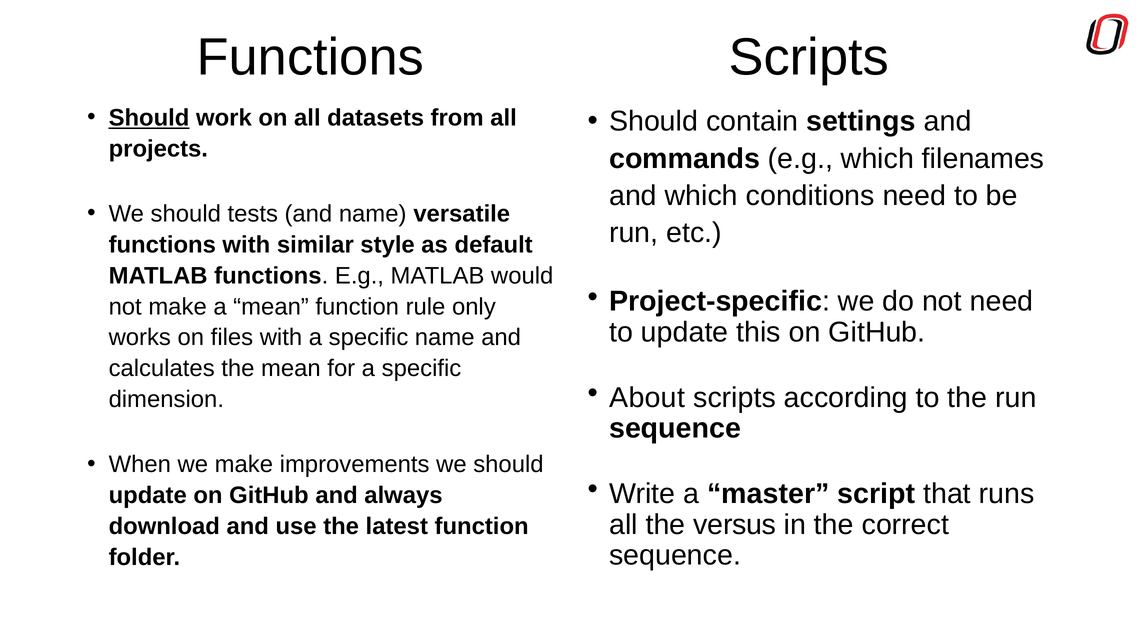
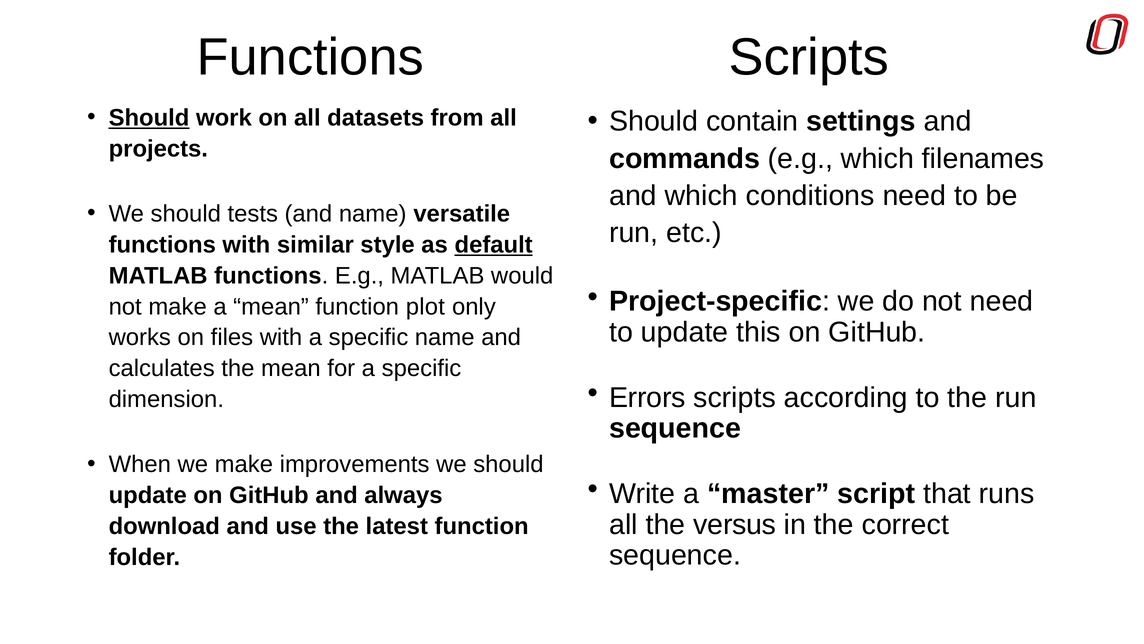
default underline: none -> present (494, 245)
rule: rule -> plot (425, 306)
About: About -> Errors (647, 397)
